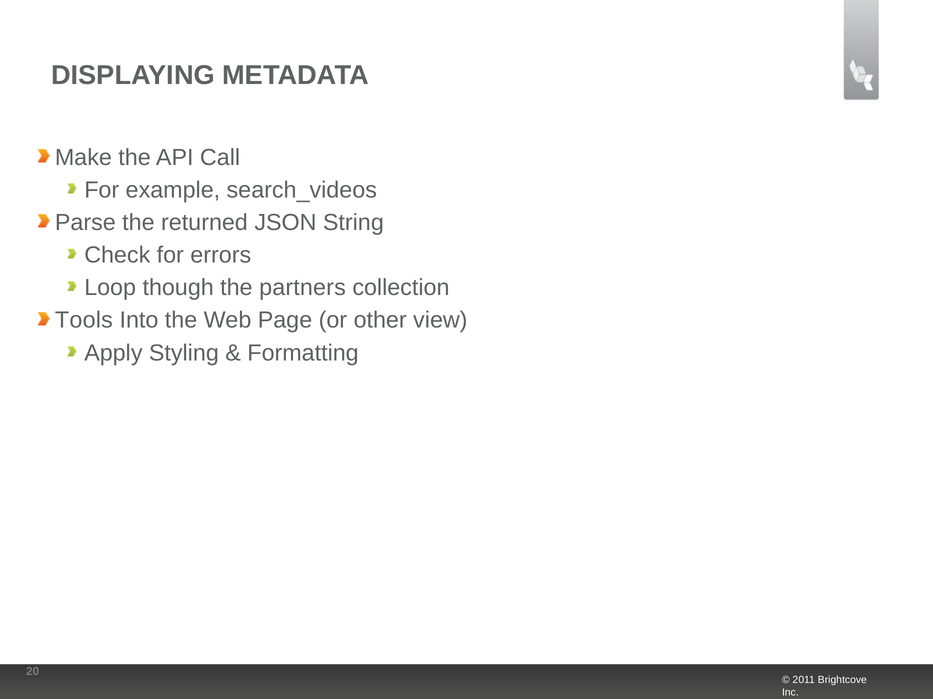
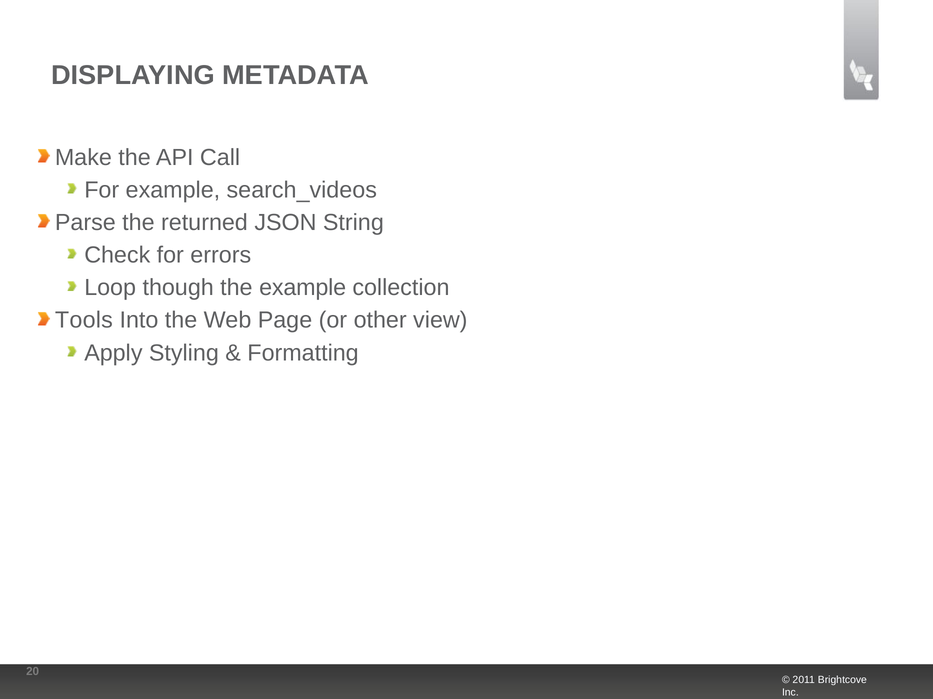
the partners: partners -> example (303, 288)
